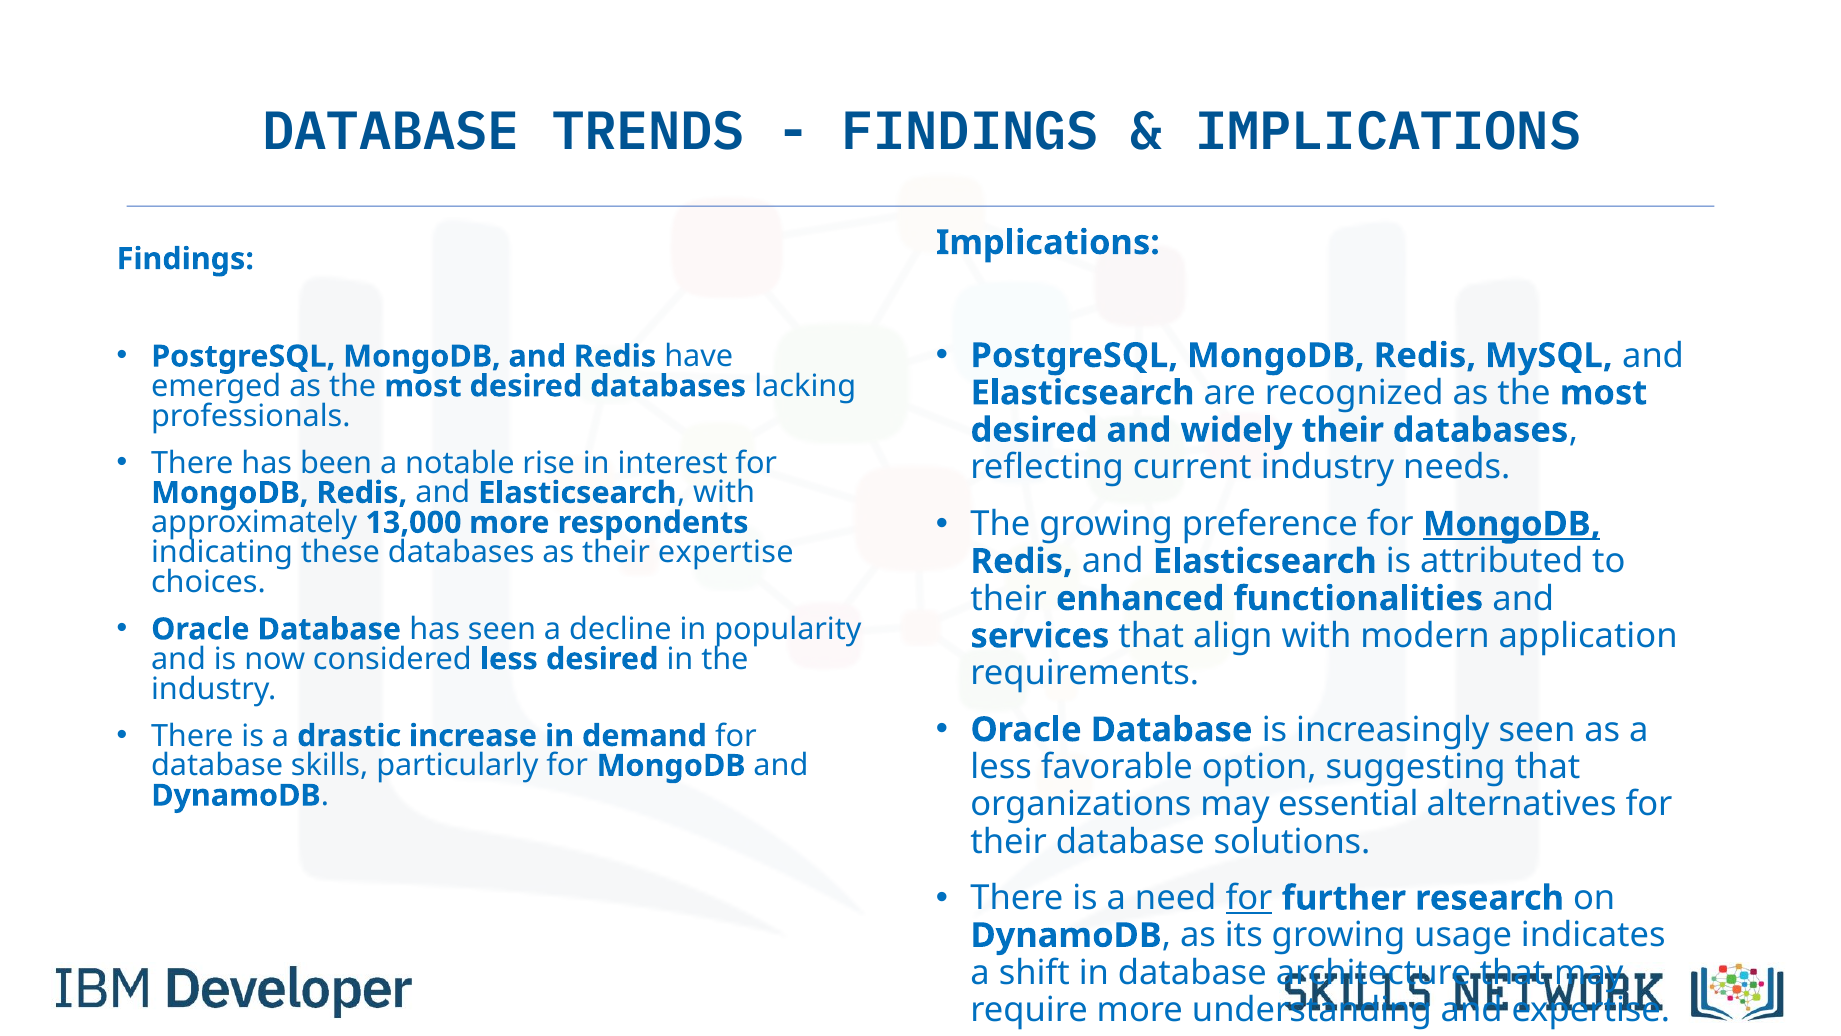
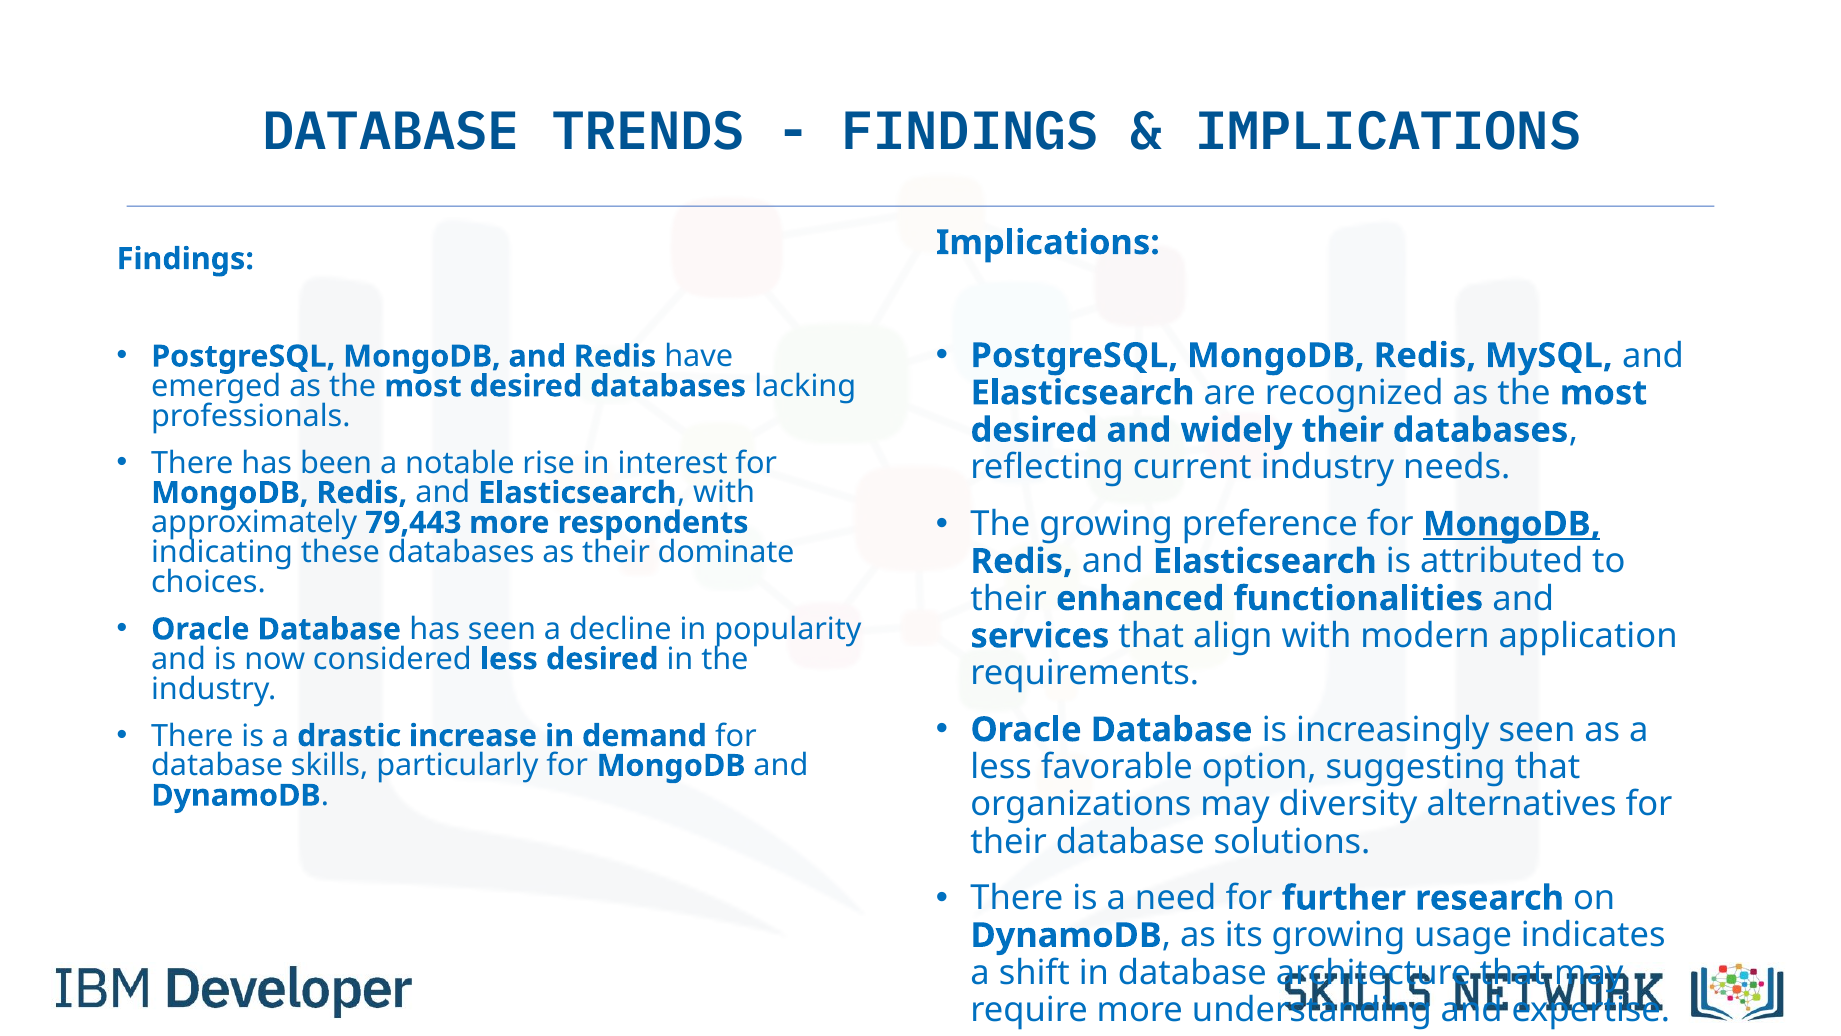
13,000: 13,000 -> 79,443 (414, 522)
their expertise: expertise -> dominate (726, 552)
essential: essential -> diversity (1348, 804)
for underline: present -> none (1249, 898)
